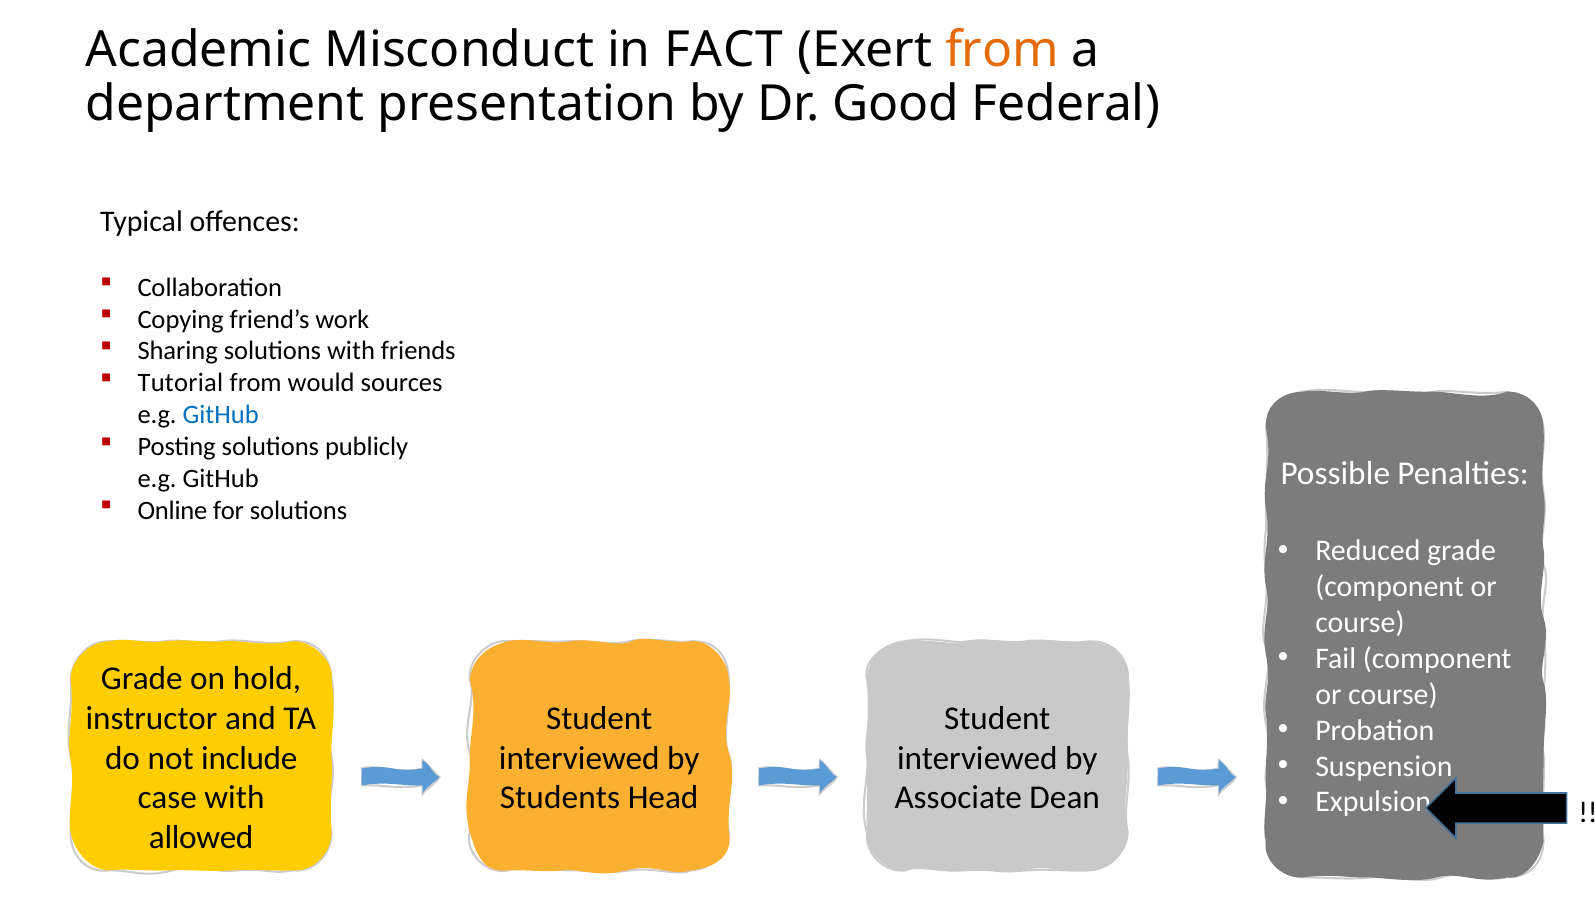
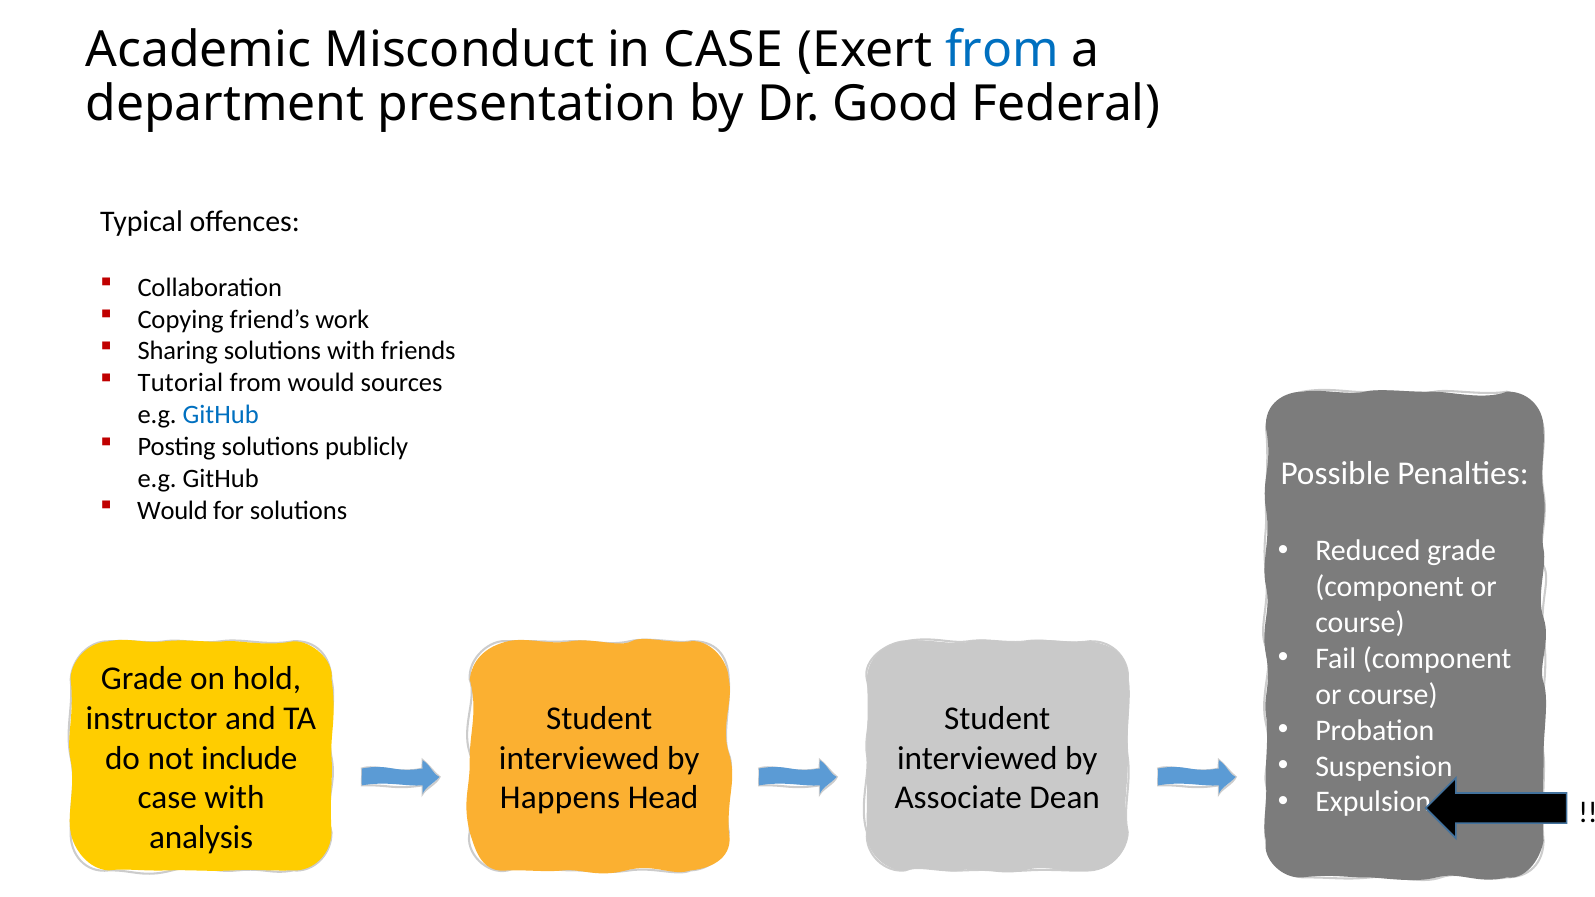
in FACT: FACT -> CASE (724, 50)
from colour: orange -> blue (1002, 50)
Online: Online -> Would (172, 511)
Students: Students -> Happens (560, 798)
allowed: allowed -> analysis (201, 838)
